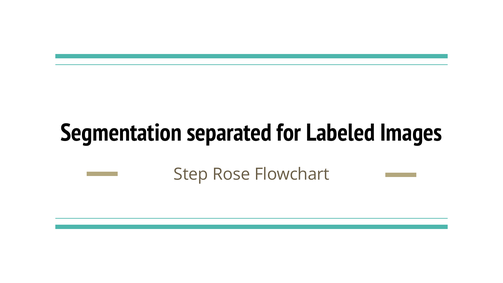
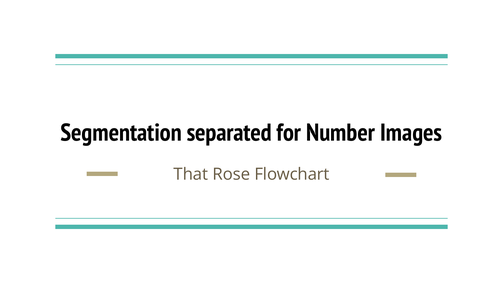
Labeled: Labeled -> Number (341, 133)
Step: Step -> That (191, 174)
